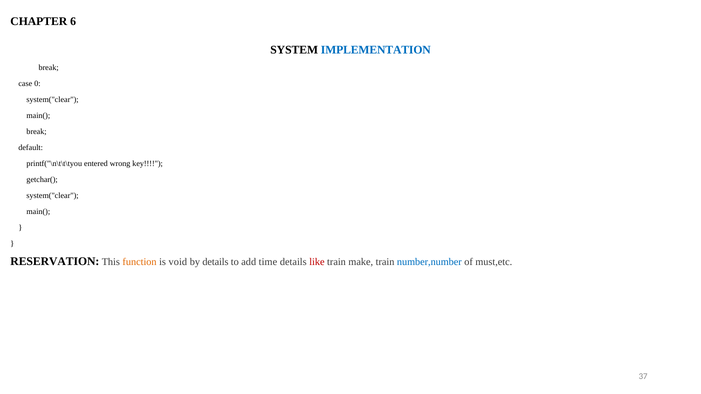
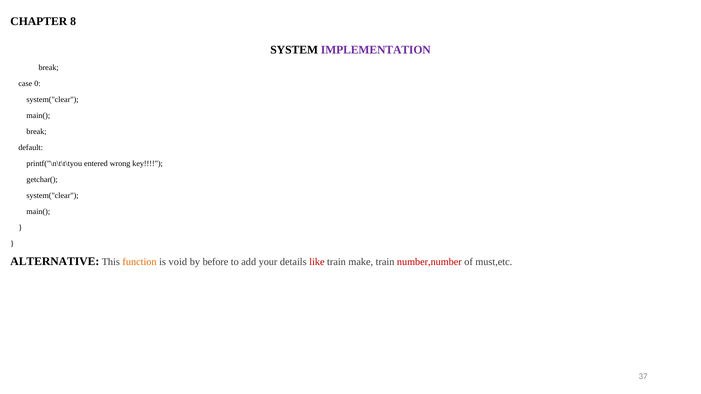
6: 6 -> 8 (73, 22)
IMPLEMENTATION colour: blue -> purple (376, 50)
RESERVATION: RESERVATION -> ALTERNATIVE (55, 262)
by details: details -> before (215, 262)
time: time -> your (268, 262)
number,number colour: blue -> red (429, 262)
